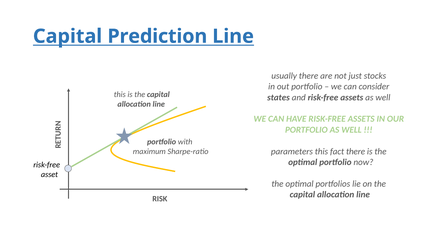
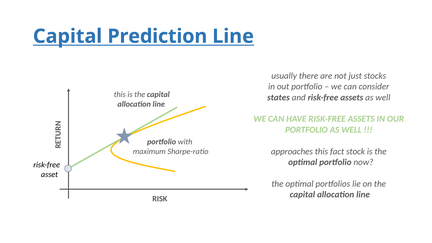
parameters: parameters -> approaches (292, 151)
fact there: there -> stock (356, 151)
